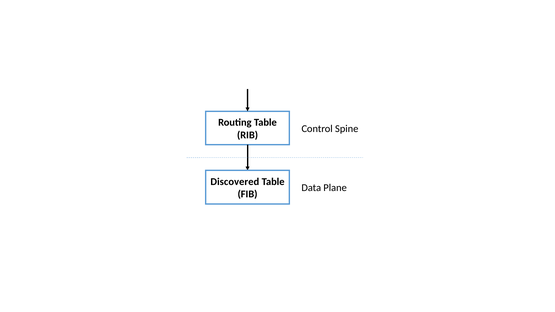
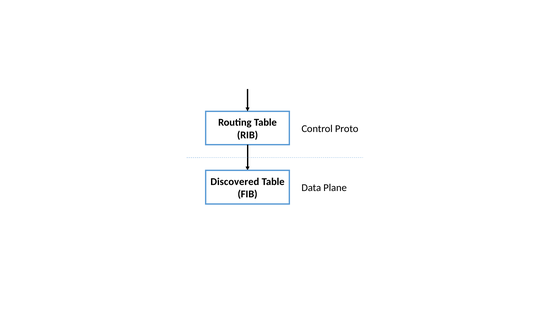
Spine: Spine -> Proto (347, 129)
